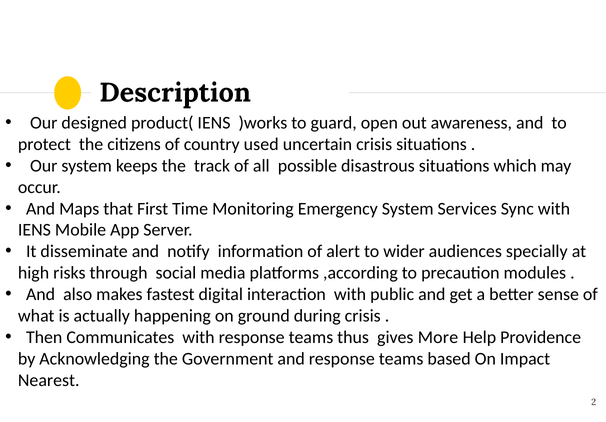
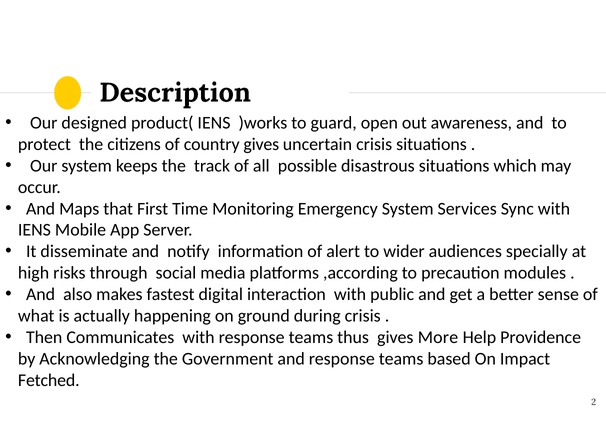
country used: used -> gives (261, 144)
Nearest: Nearest -> Fetched (49, 380)
